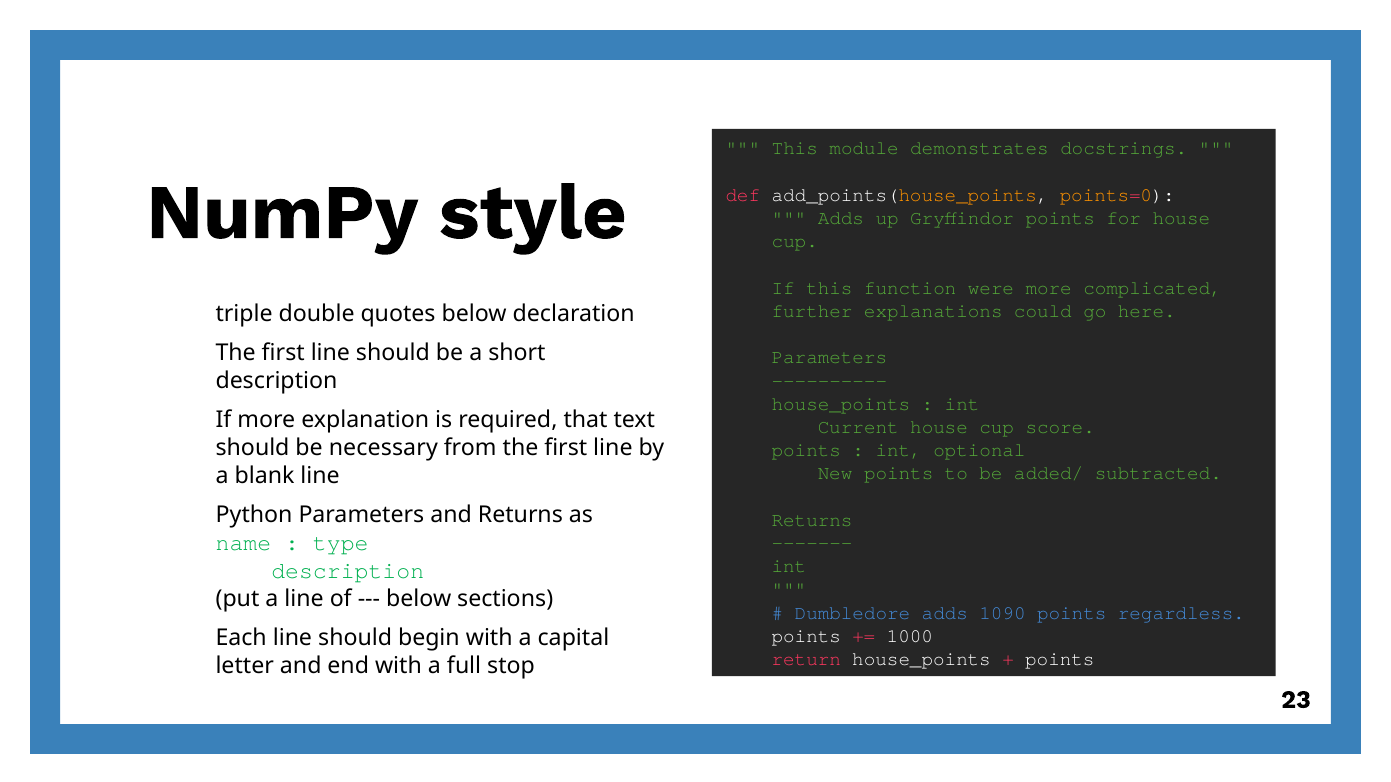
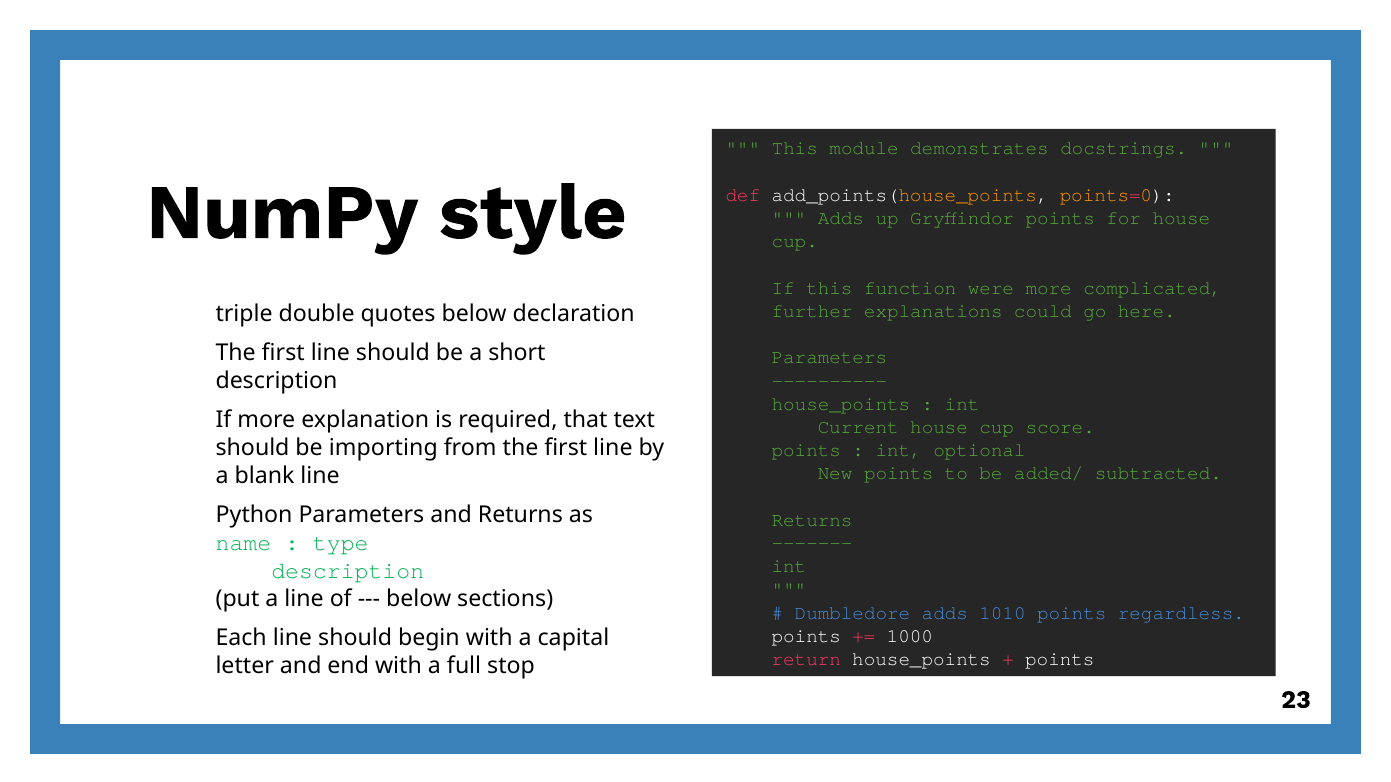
necessary: necessary -> importing (383, 448)
1090: 1090 -> 1010 (1003, 613)
